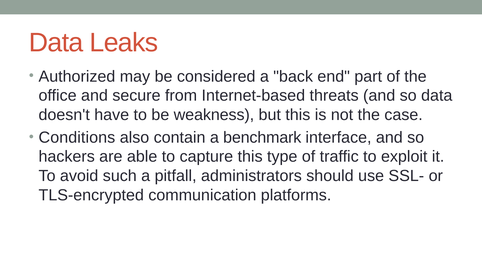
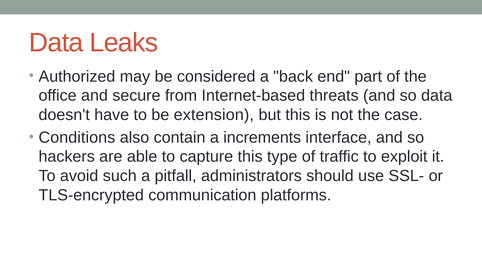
weakness: weakness -> extension (214, 115)
benchmark: benchmark -> increments (262, 137)
